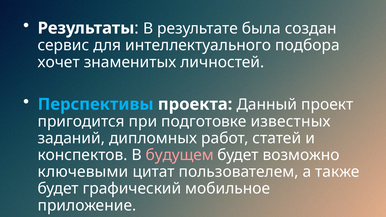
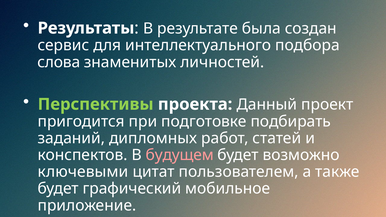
хочет: хочет -> слова (59, 62)
Перспективы colour: light blue -> light green (96, 104)
известных: известных -> подбирать (291, 122)
